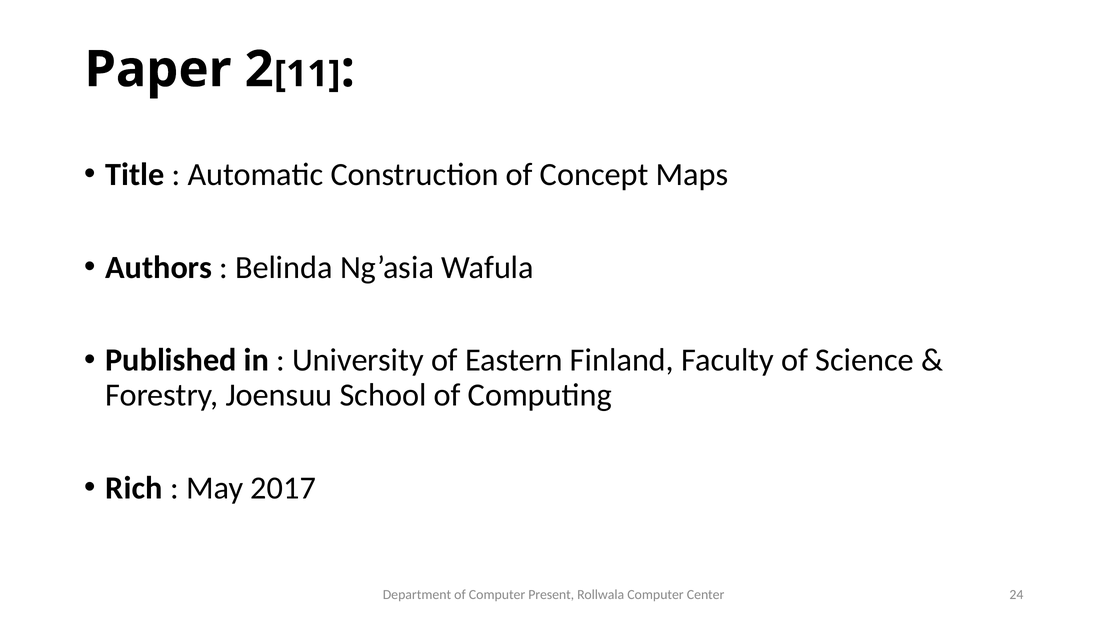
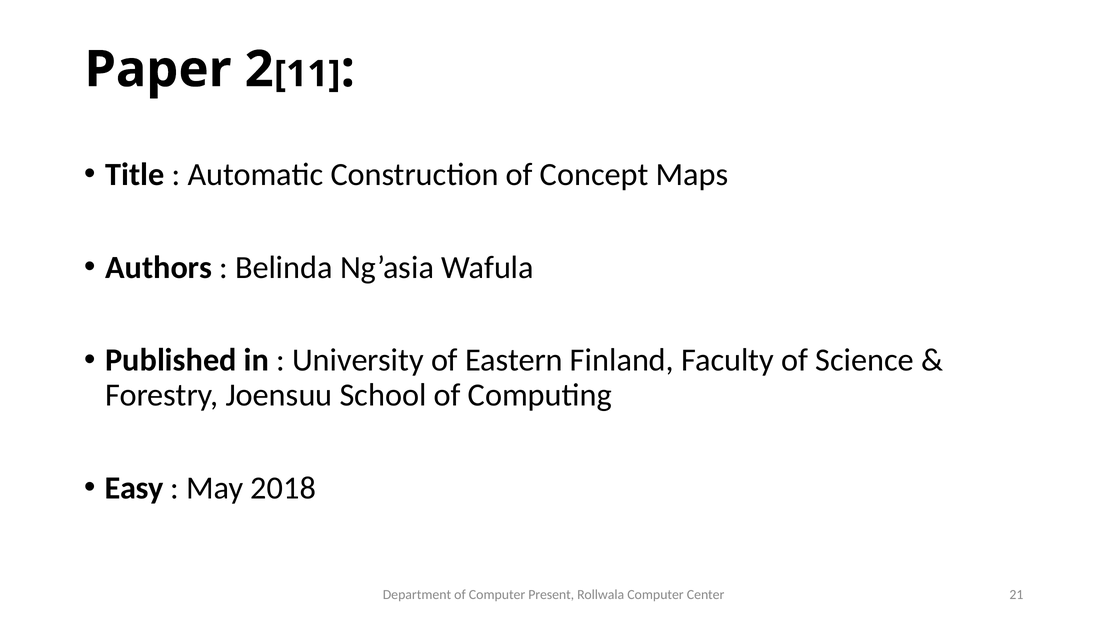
Rich: Rich -> Easy (134, 488)
2017: 2017 -> 2018 (283, 488)
24: 24 -> 21 (1016, 595)
